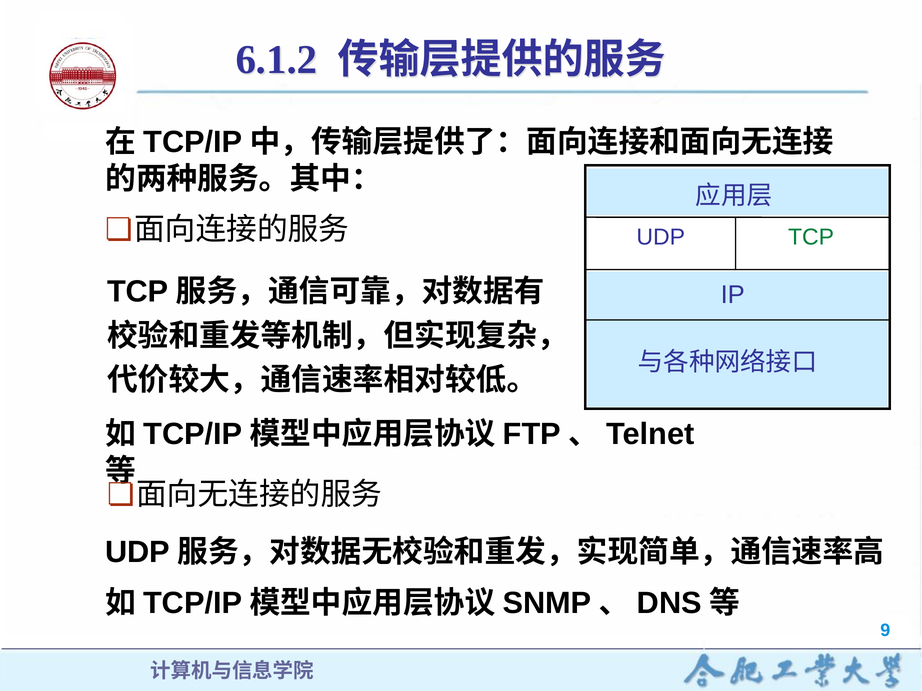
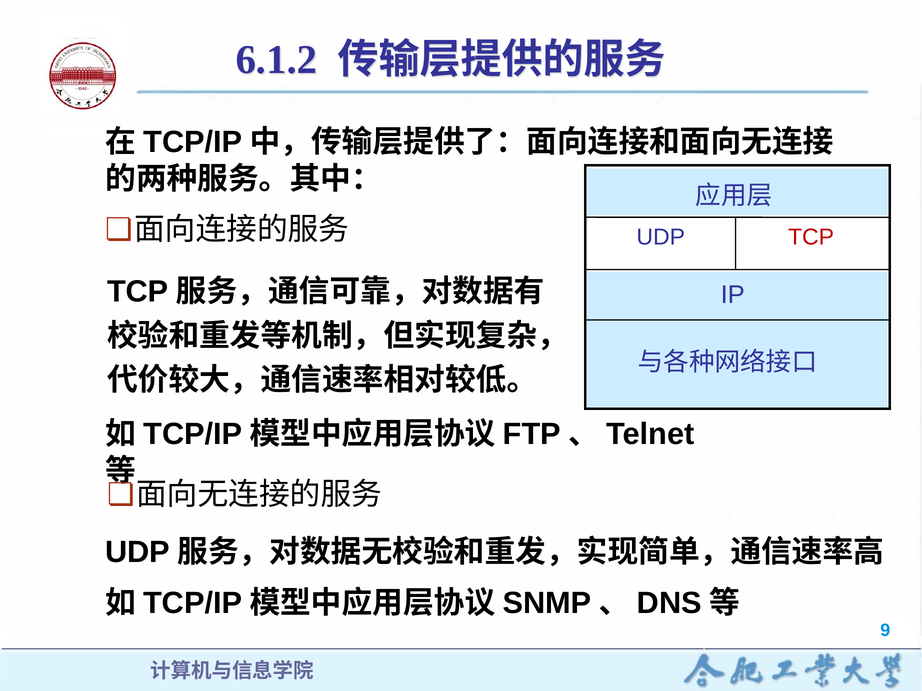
TCP colour: green -> red (811, 238)
